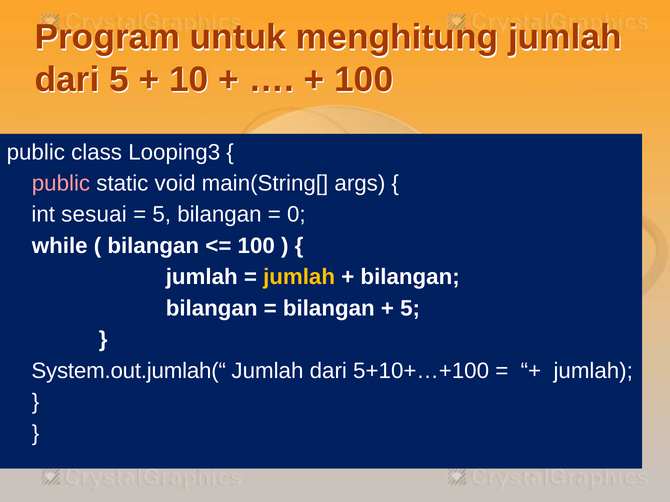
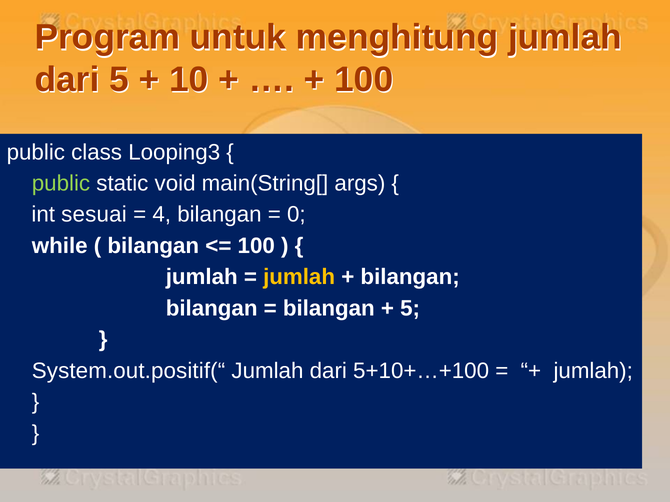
public colour: pink -> light green (61, 184)
5: 5 -> 4 (162, 215)
System.out.jumlah(“: System.out.jumlah(“ -> System.out.positif(“ (129, 371)
